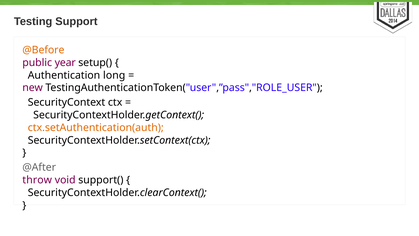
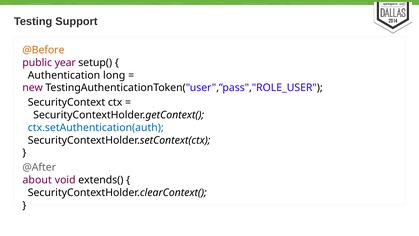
ctx.setAuthentication(auth colour: orange -> blue (96, 127)
throw: throw -> about (37, 180)
support(: support( -> extends( (101, 180)
